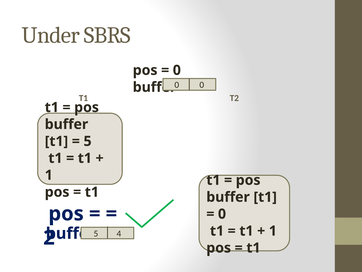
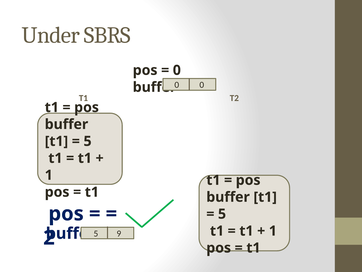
0: 0 -> 5 (222, 214)
4: 4 -> 9 (119, 233)
